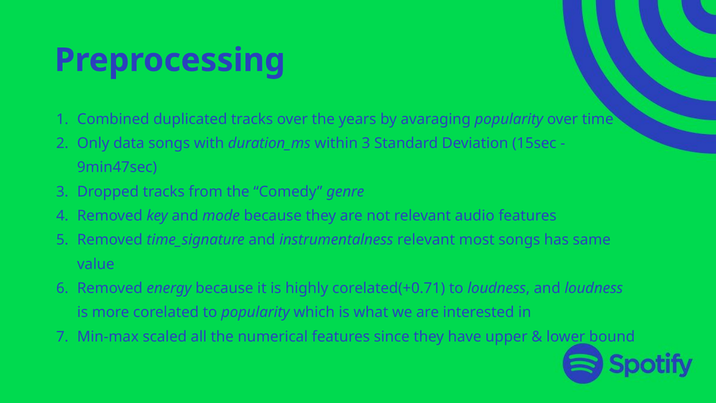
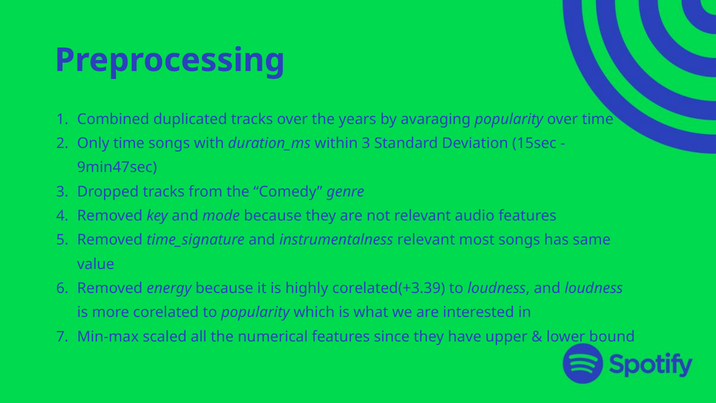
Only data: data -> time (129, 143)
corelated(+0.71: corelated(+0.71 -> corelated(+3.39 (389, 288)
